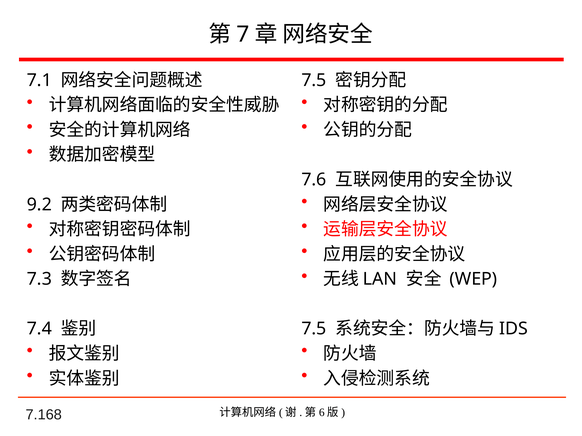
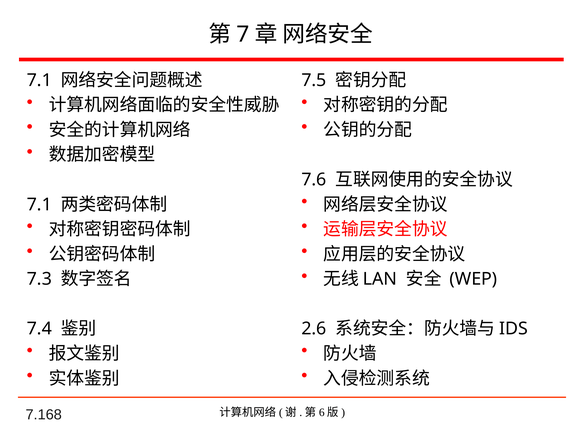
9.2: 9.2 -> 7.1 (39, 205)
7.5: 7.5 -> 2.6 (314, 329)
